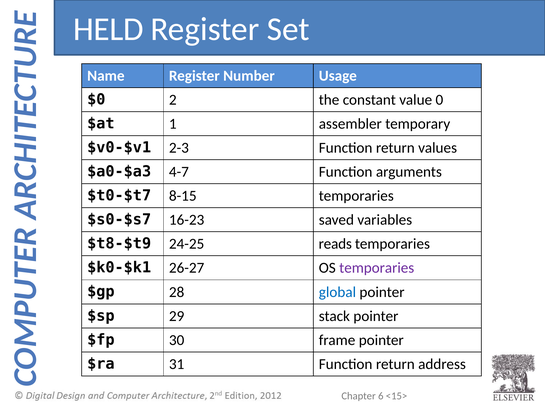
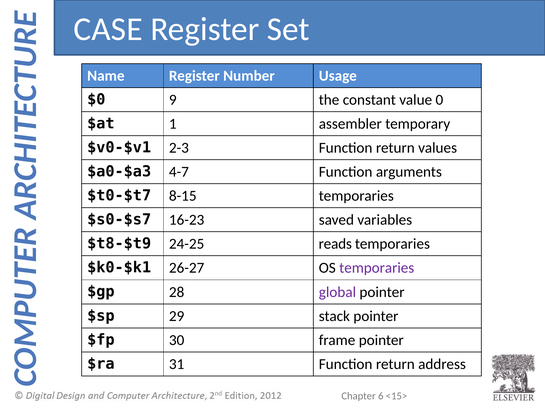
HELD: HELD -> CASE (108, 29)
2: 2 -> 9 (173, 100)
global colour: blue -> purple (337, 292)
